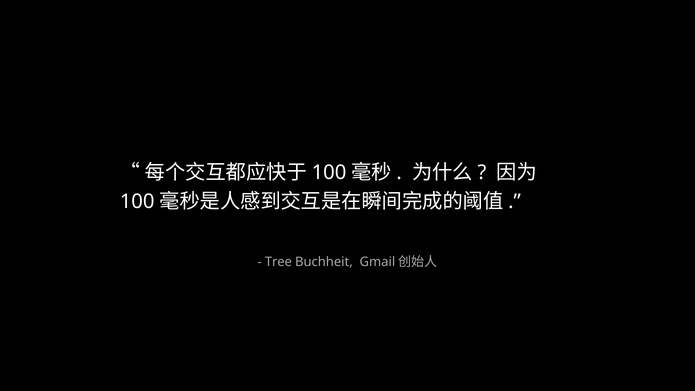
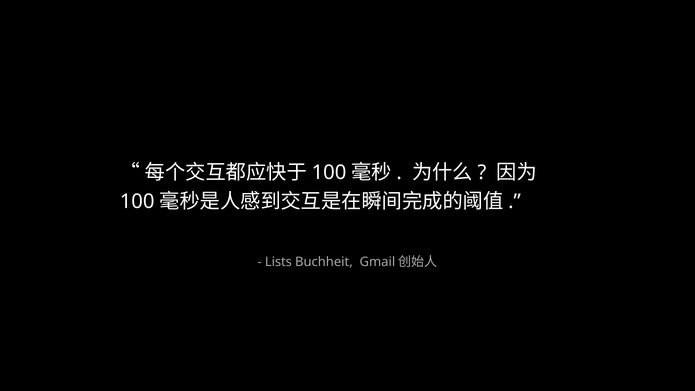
Tree: Tree -> Lists (278, 262)
